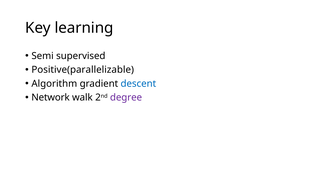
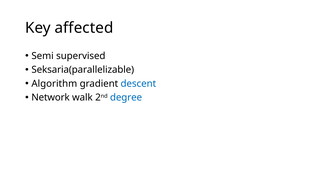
learning: learning -> affected (84, 28)
Positive(parallelizable: Positive(parallelizable -> Seksaria(parallelizable (83, 70)
degree colour: purple -> blue (126, 98)
